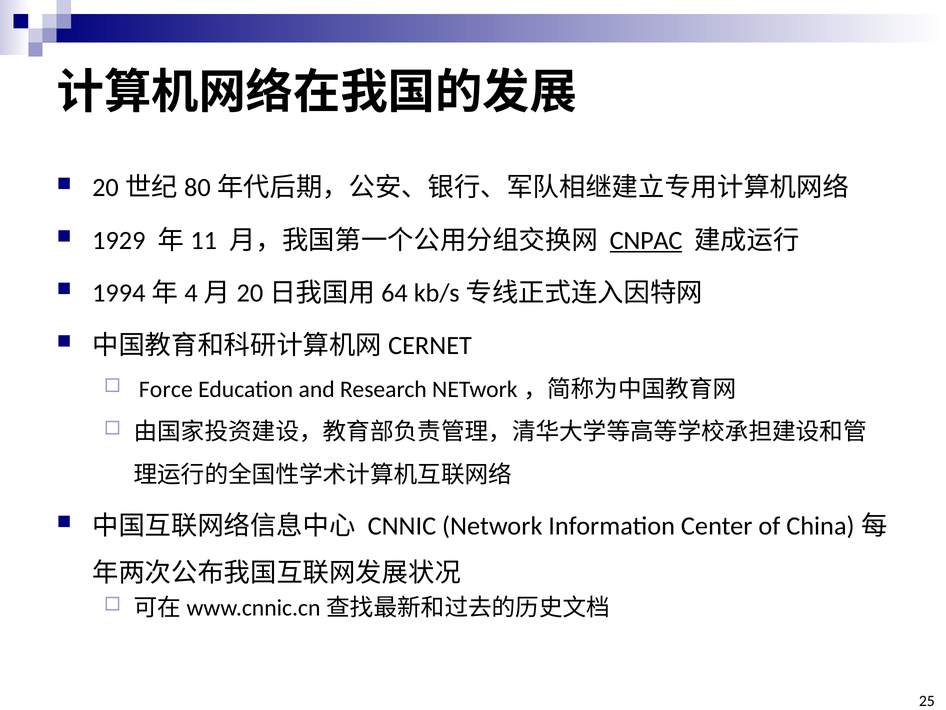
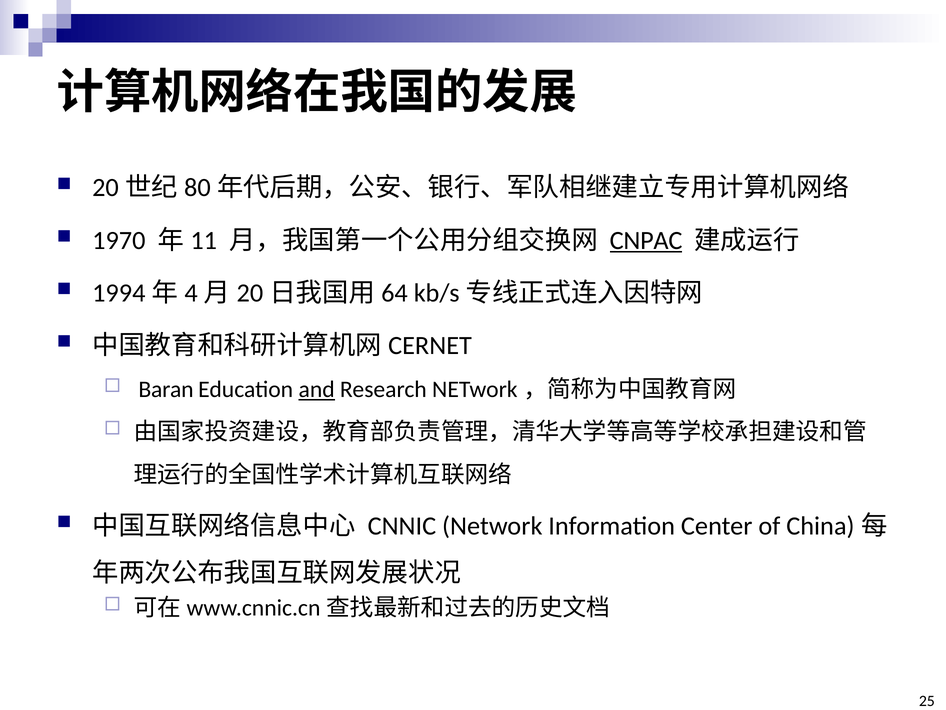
1929: 1929 -> 1970 (119, 240)
Force: Force -> Baran (166, 389)
and underline: none -> present (317, 389)
